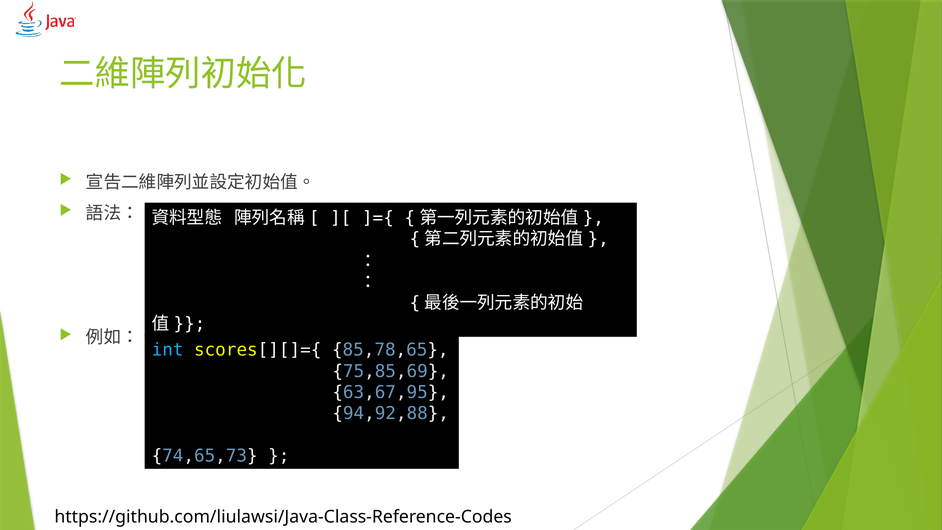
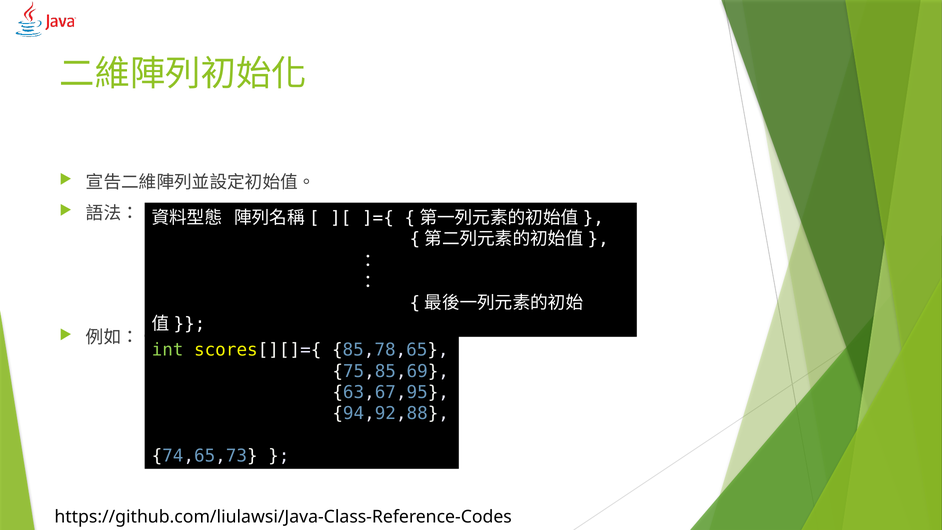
int colour: light blue -> light green (168, 350)
